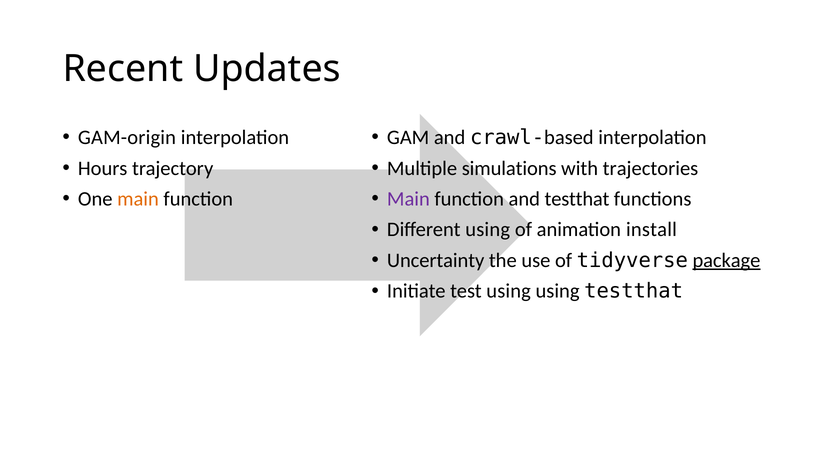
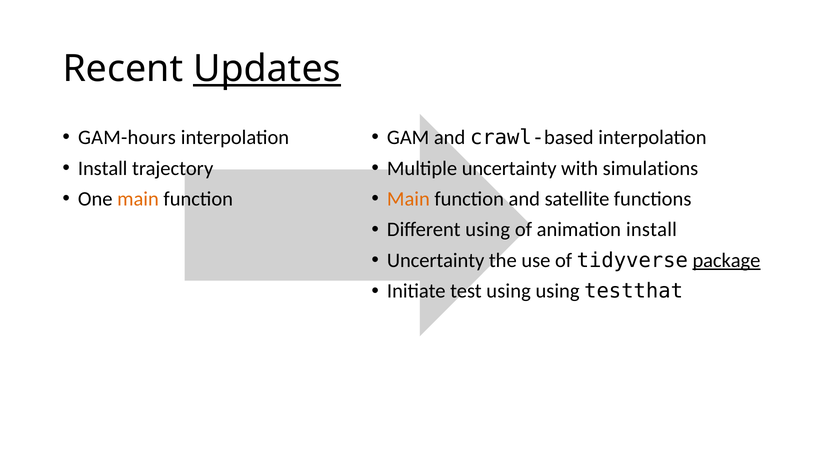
Updates underline: none -> present (267, 69)
GAM-origin: GAM-origin -> GAM-hours (127, 137)
Hours: Hours -> Install (103, 168)
Multiple simulations: simulations -> uncertainty (509, 168)
trajectories: trajectories -> simulations (651, 168)
Main colour: purple -> orange (408, 199)
and testthat: testthat -> satellite (577, 199)
